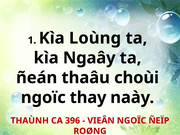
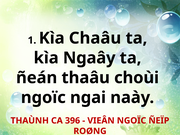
Loùng: Loùng -> Chaâu (95, 38)
thay: thay -> ngai (88, 98)
